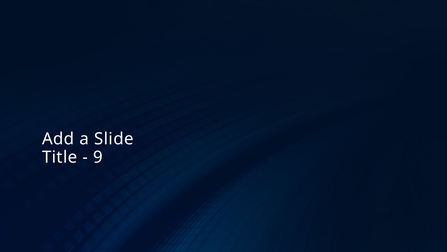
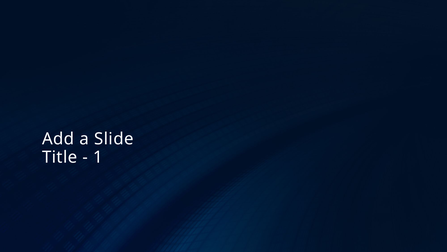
9: 9 -> 1 (98, 157)
